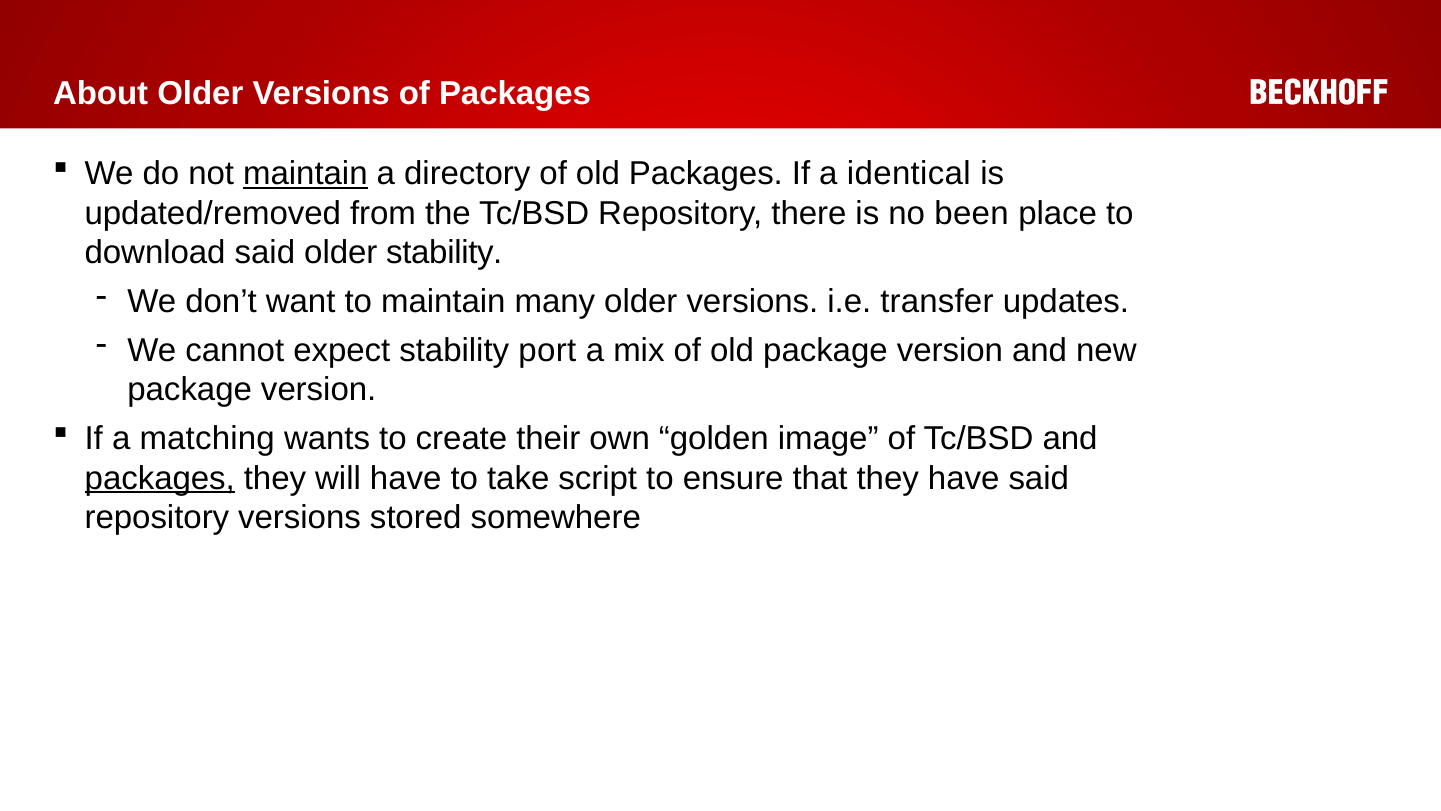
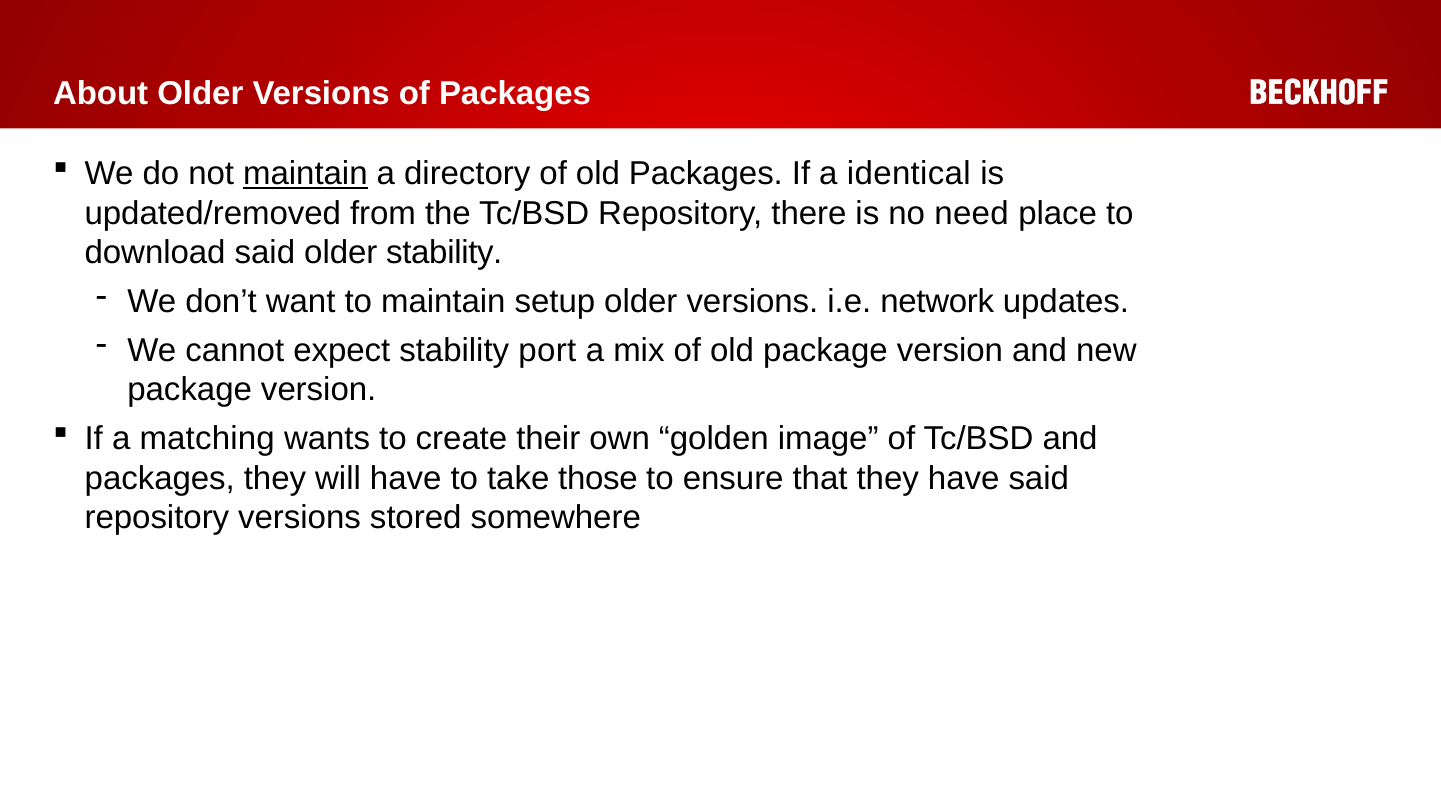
been: been -> need (972, 213)
many: many -> setup (555, 301)
transfer: transfer -> network (937, 301)
packages underline: present -> none (160, 478)
script: script -> those (598, 478)
